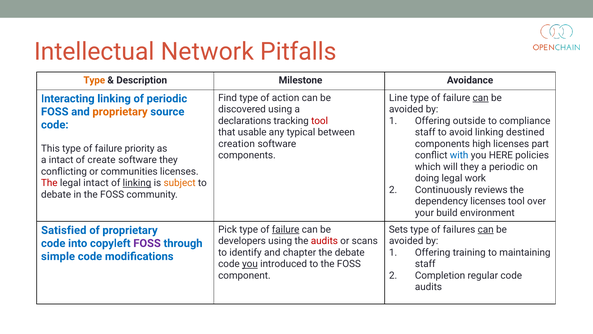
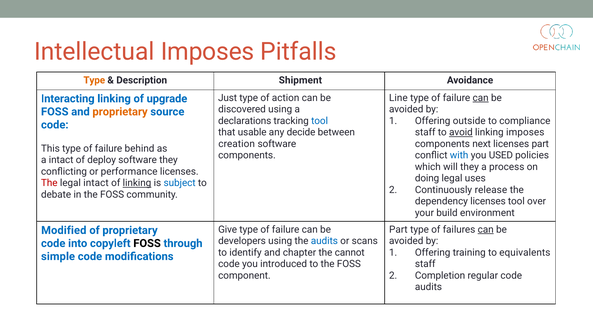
Intellectual Network: Network -> Imposes (208, 52)
Milestone: Milestone -> Shipment (300, 80)
Find: Find -> Just (228, 98)
of periodic: periodic -> upgrade (167, 99)
tool colour: red -> blue (320, 121)
typical: typical -> decide (301, 132)
avoid underline: none -> present (461, 132)
linking destined: destined -> imposes (525, 132)
high: high -> next (482, 144)
priority: priority -> behind (140, 148)
HERE: HERE -> USED (501, 155)
create: create -> deploy (102, 160)
a periodic: periodic -> process (507, 167)
communities: communities -> performance (129, 171)
work: work -> uses (475, 178)
subject colour: orange -> blue (180, 183)
reviews: reviews -> release (491, 190)
Pick: Pick -> Give (228, 229)
failure underline: present -> none (286, 229)
Sets: Sets -> Part (398, 229)
Satisfied: Satisfied -> Modified (64, 230)
audits colour: red -> blue (324, 241)
FOSS colour: purple -> black (147, 243)
the debate: debate -> cannot (350, 252)
maintaining: maintaining -> equivalents (525, 252)
you underline: present -> none (250, 264)
